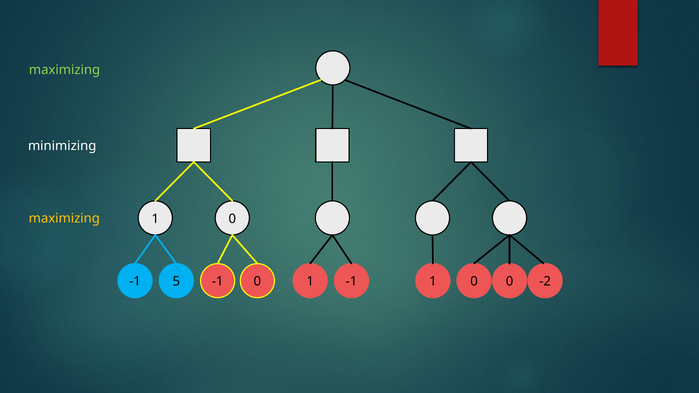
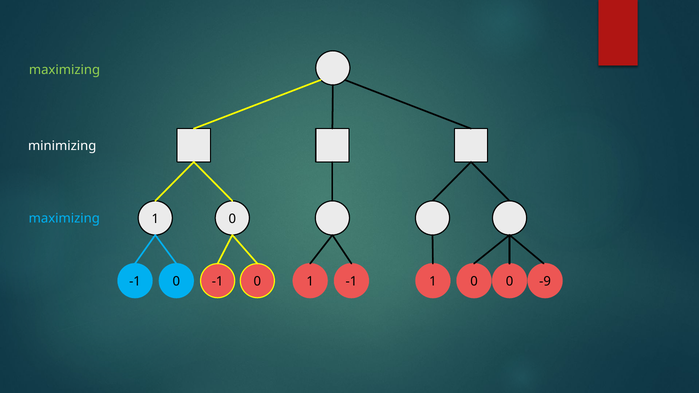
maximizing colour: yellow -> light blue (64, 218)
5: 5 -> 0 (176, 282)
-2: -2 -> -9 (545, 282)
